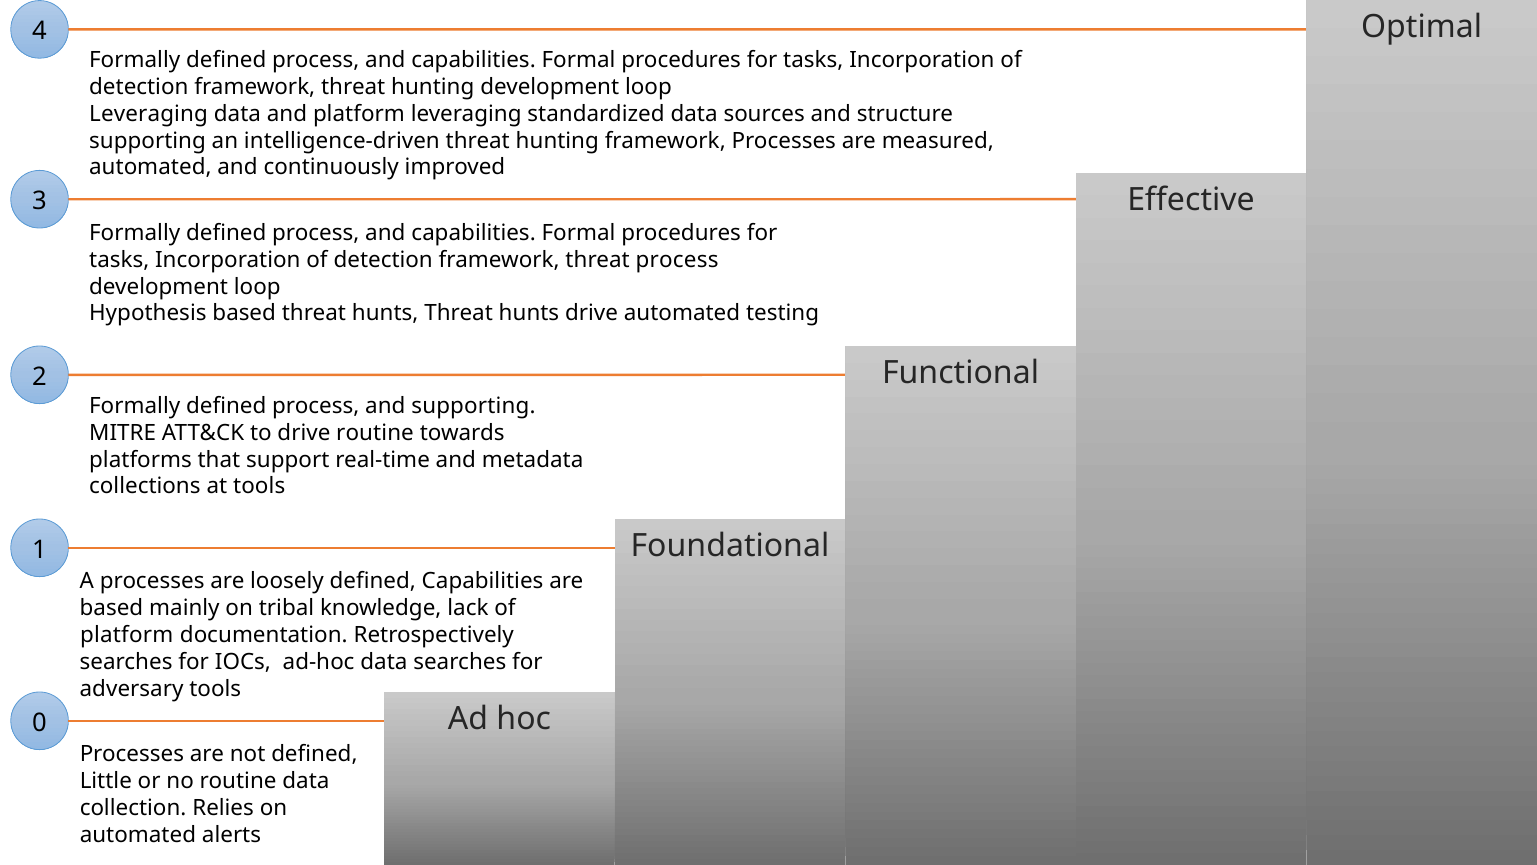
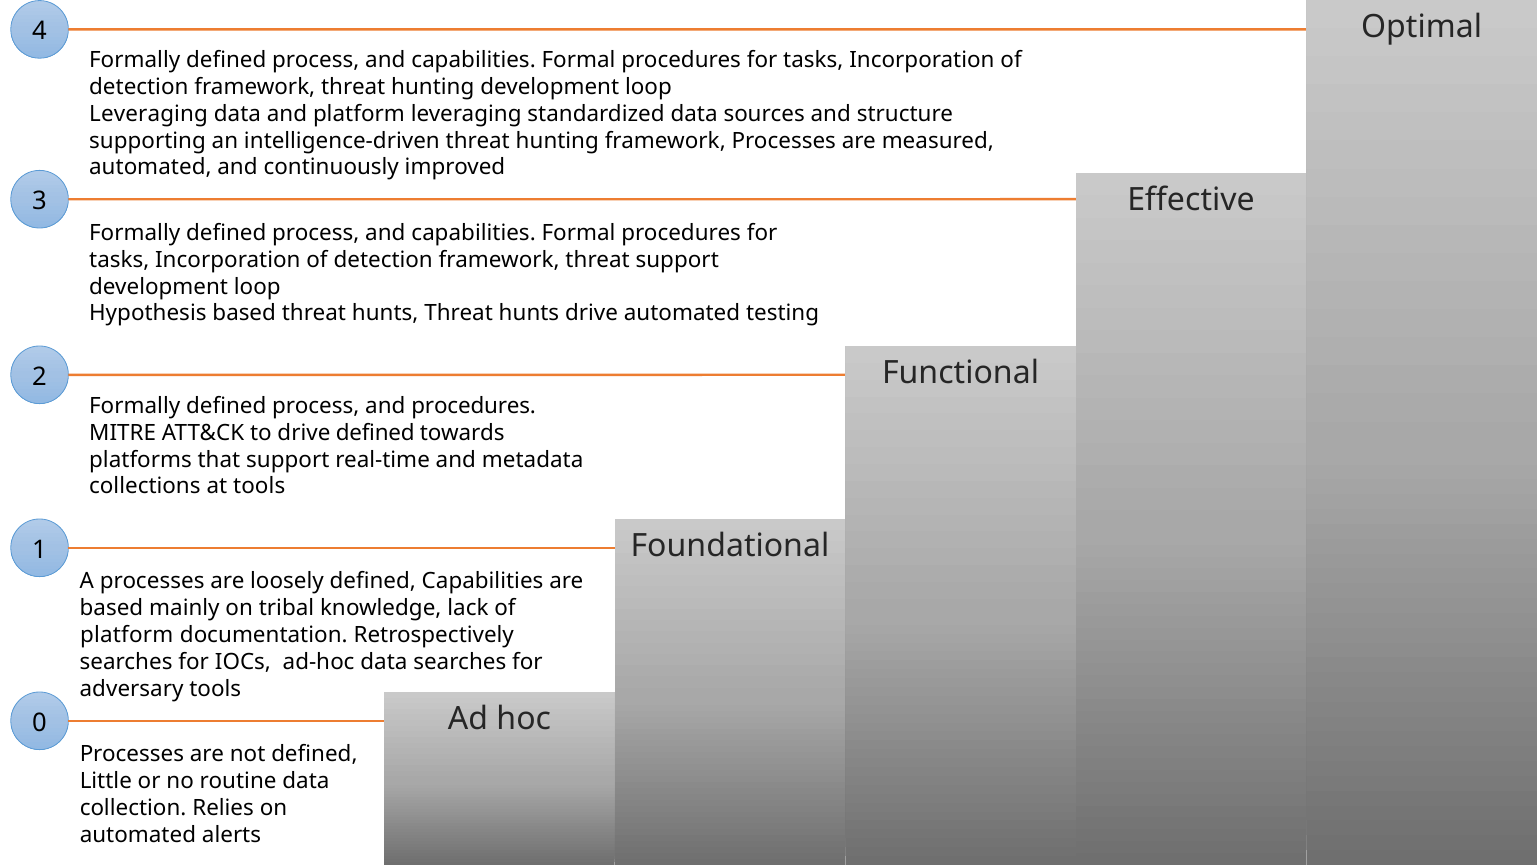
threat process: process -> support (677, 260)
and supporting: supporting -> procedures (474, 406)
drive routine: routine -> defined (375, 433)
